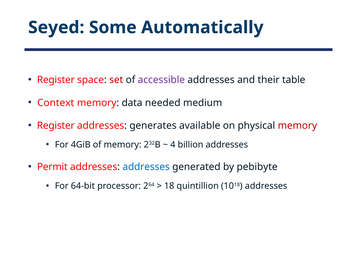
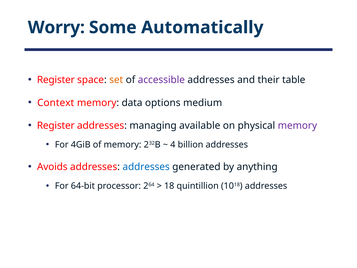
Seyed: Seyed -> Worry (56, 27)
set colour: red -> orange (116, 80)
needed: needed -> options (163, 103)
generates: generates -> managing (153, 125)
memory colour: red -> purple (297, 125)
Permit: Permit -> Avoids (52, 167)
pebibyte: pebibyte -> anything (257, 167)
